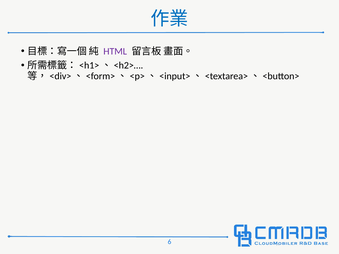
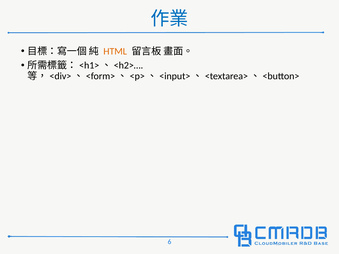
HTML colour: purple -> orange (115, 51)
